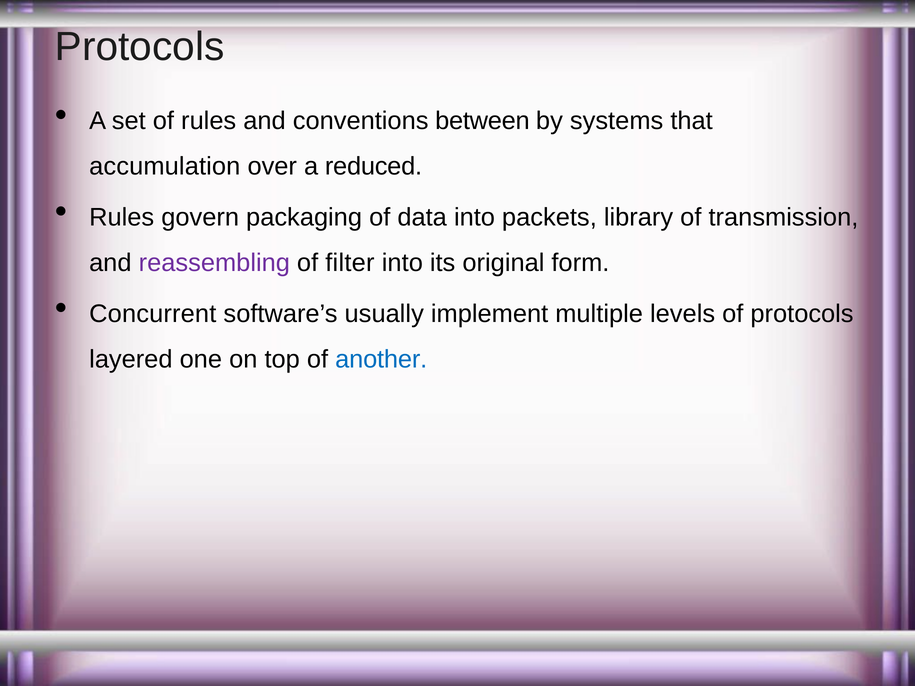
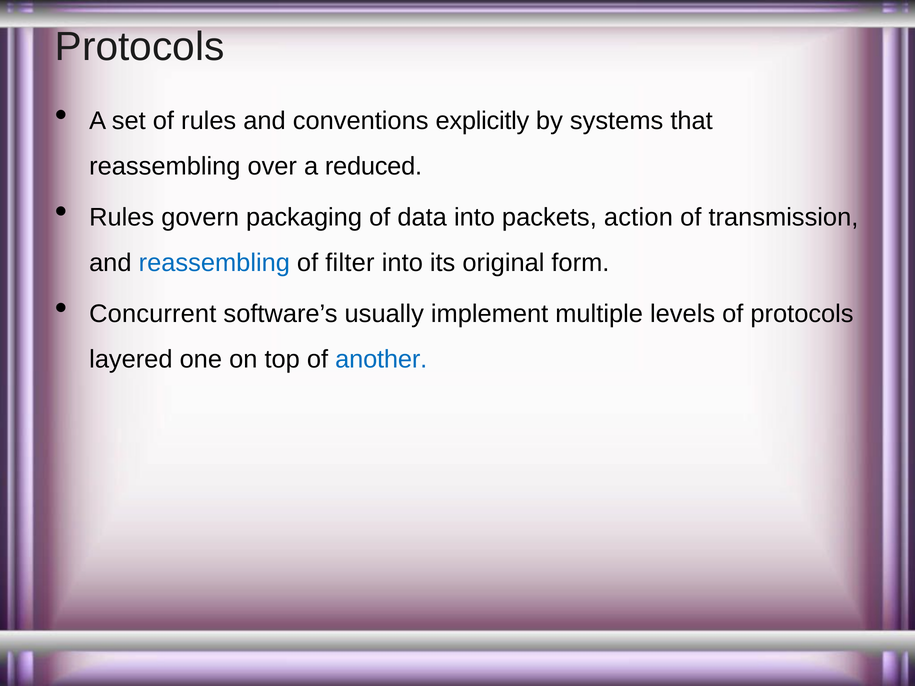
between: between -> explicitly (482, 121)
accumulation: accumulation -> reassembling (165, 166)
library: library -> action (638, 217)
reassembling colour: purple -> blue (214, 263)
